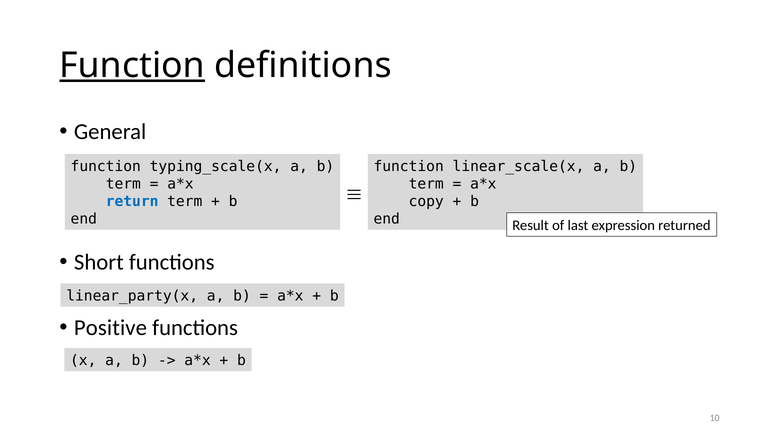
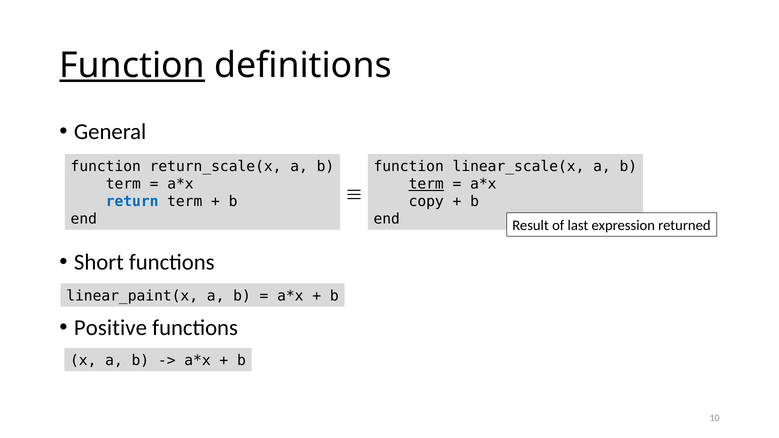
typing_scale(x: typing_scale(x -> return_scale(x (216, 167)
term underline: none -> present (426, 184)
linear_party(x: linear_party(x -> linear_paint(x (132, 296)
